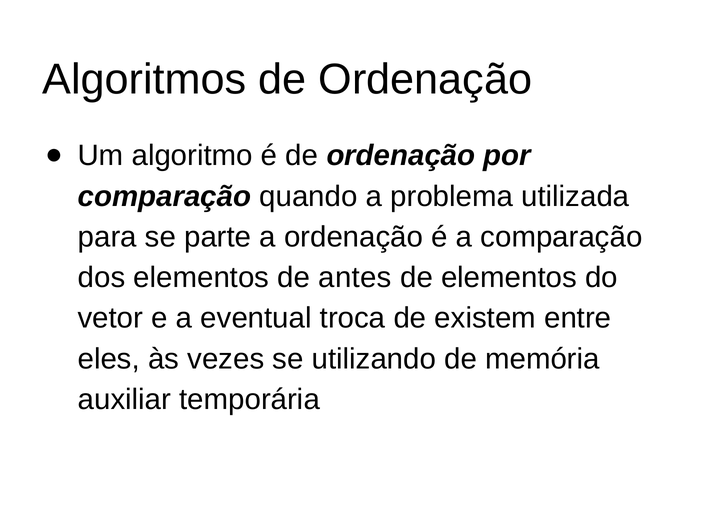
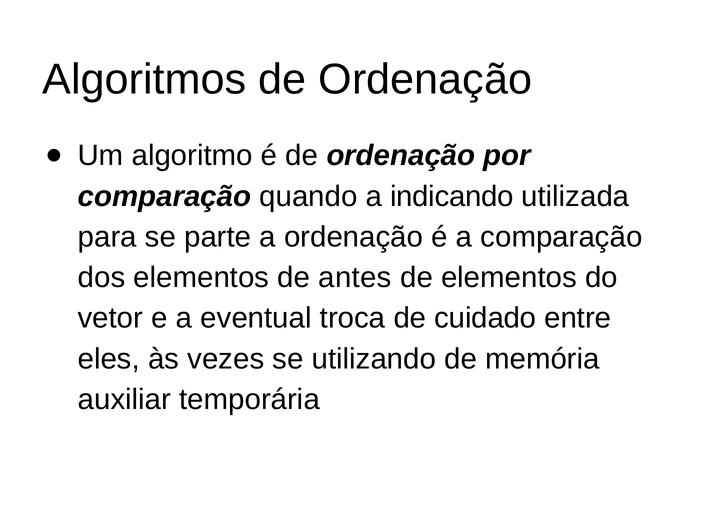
problema: problema -> indicando (452, 196)
existem: existem -> cuidado (485, 318)
